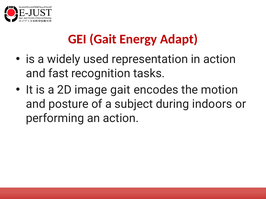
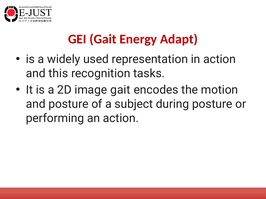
fast: fast -> this (58, 74)
during indoors: indoors -> posture (212, 104)
